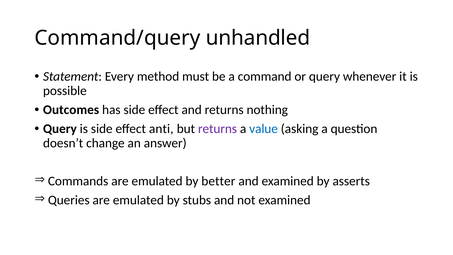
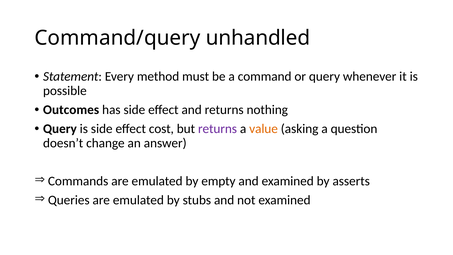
anti: anti -> cost (161, 129)
value colour: blue -> orange (264, 129)
better: better -> empty (218, 181)
